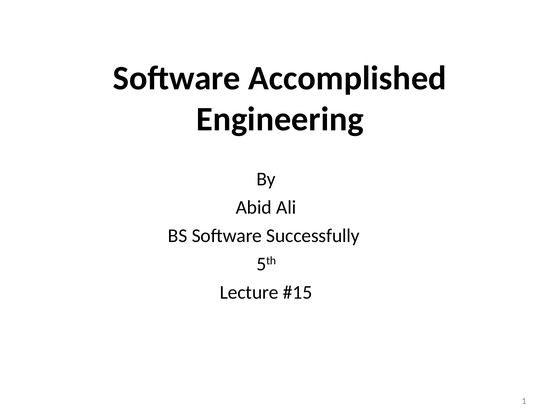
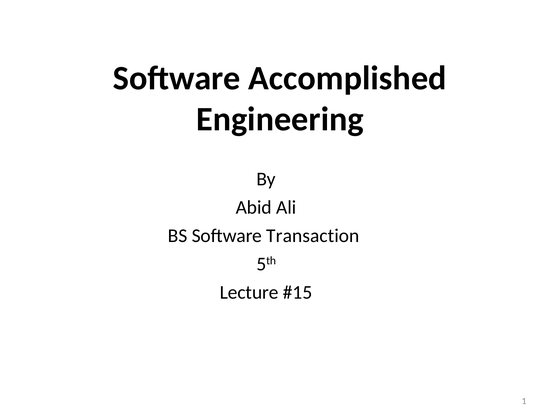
Successfully: Successfully -> Transaction (313, 236)
